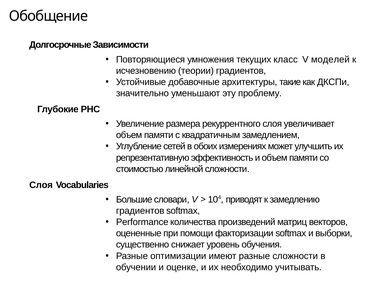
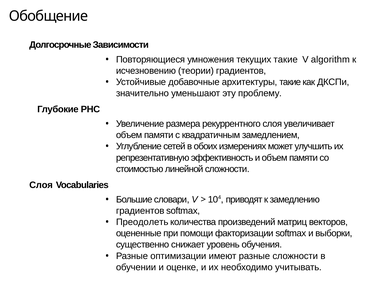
текущих класс: класс -> такие (286, 59)
моделей: моделей -> algorithm (330, 59)
Performance: Performance -> Преодолеть (142, 222)
